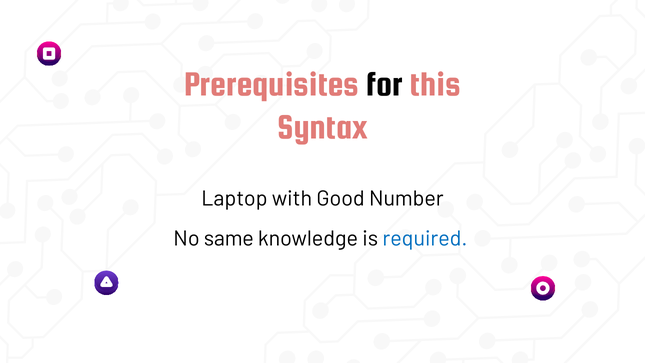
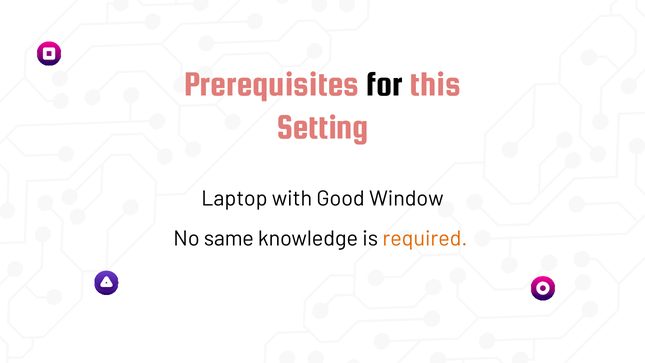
Syntax: Syntax -> Setting (323, 127)
Number: Number -> Window (406, 198)
required colour: blue -> orange (425, 239)
